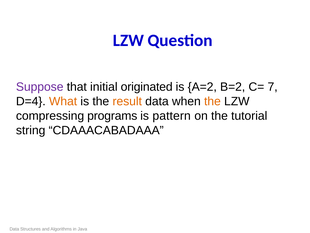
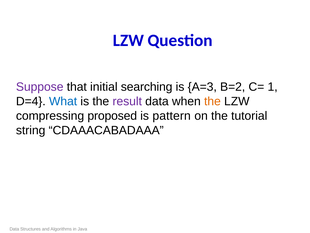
originated: originated -> searching (147, 87)
A=2: A=2 -> A=3 (202, 87)
7: 7 -> 1 (273, 87)
What colour: orange -> blue (63, 101)
result colour: orange -> purple (127, 101)
programs: programs -> proposed (112, 116)
